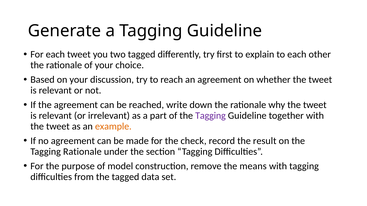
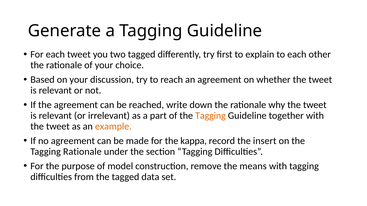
Tagging colour: purple -> orange (210, 116)
check: check -> kappa (194, 141)
result: result -> insert (265, 141)
